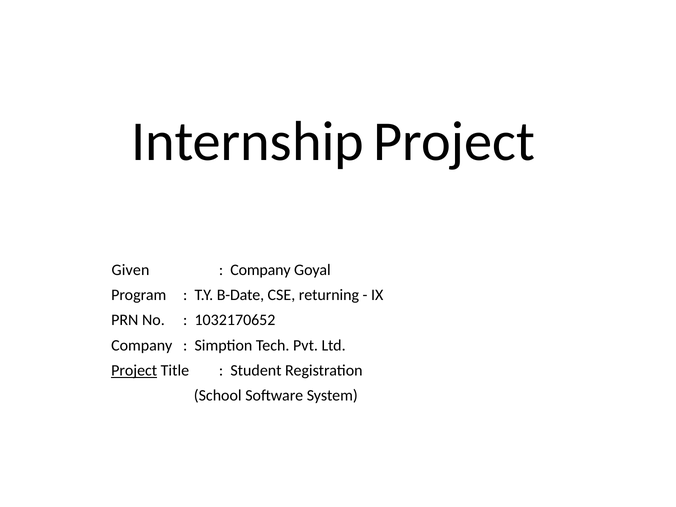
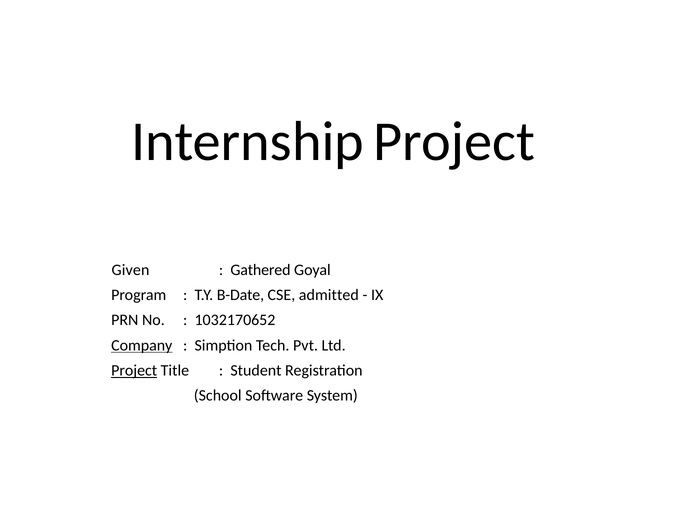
Company: Company -> Gathered (260, 270)
returning: returning -> admitted (329, 295)
Company underline: none -> present (142, 345)
